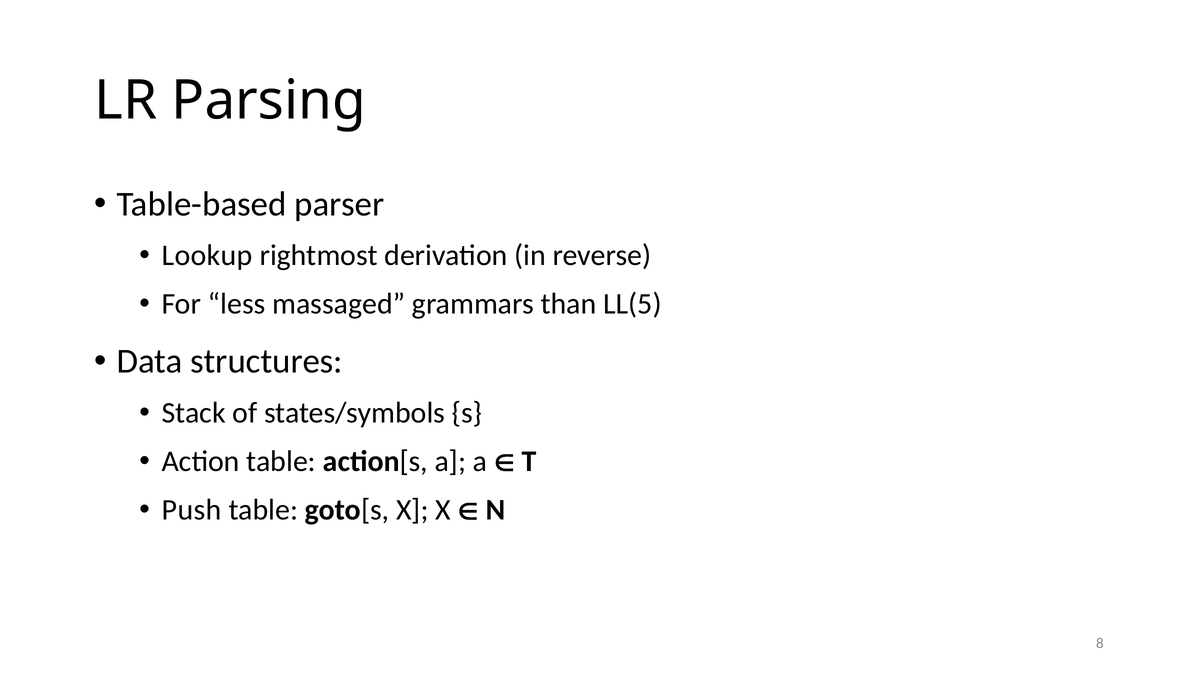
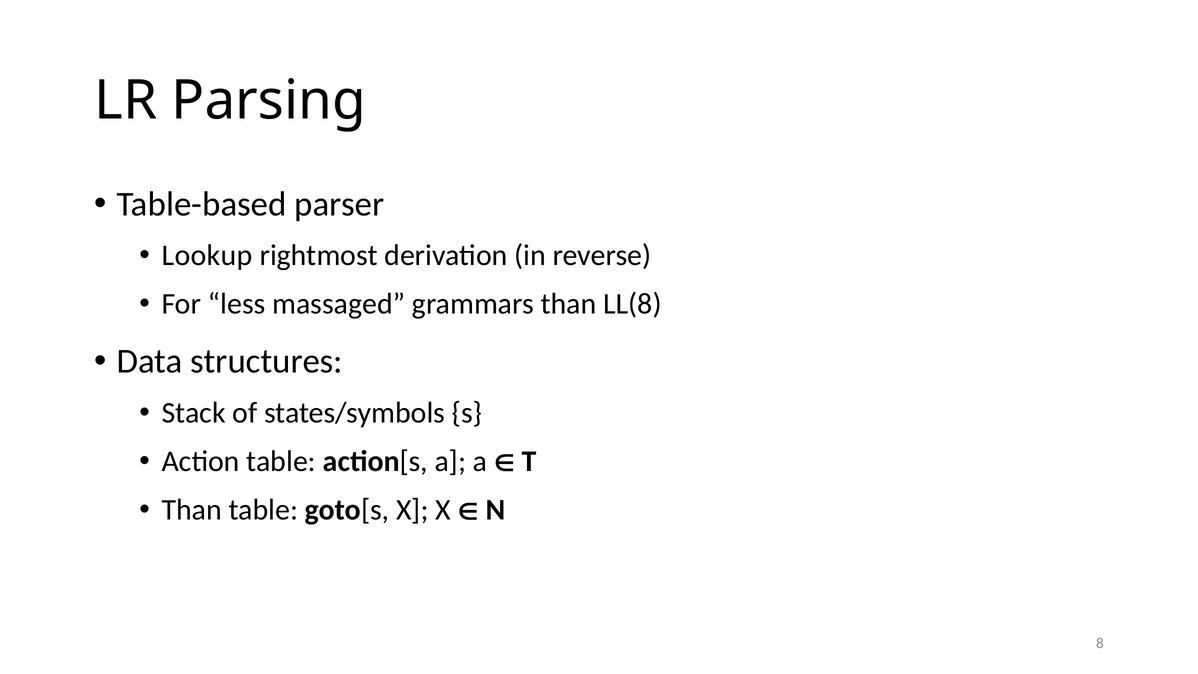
LL(5: LL(5 -> LL(8 (632, 304)
Push: Push -> Than (192, 510)
